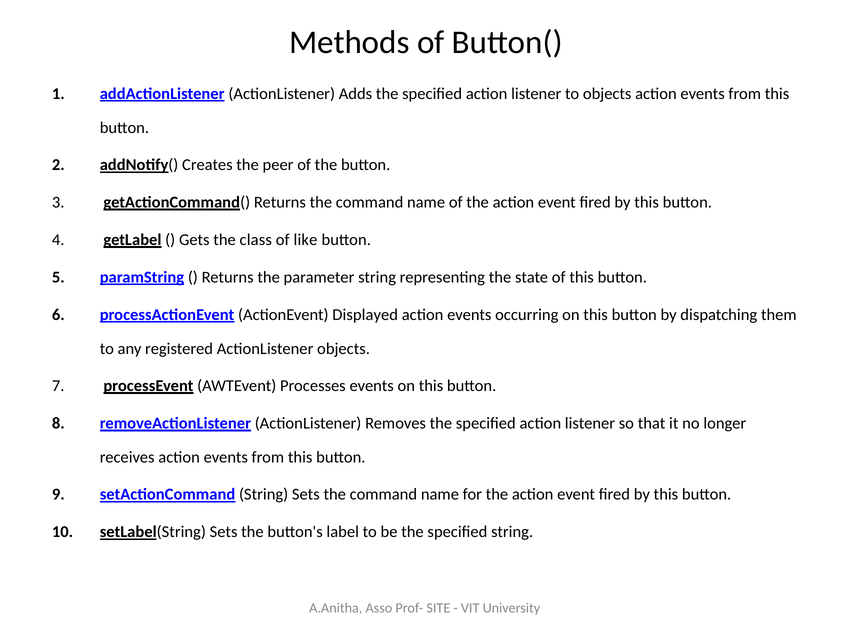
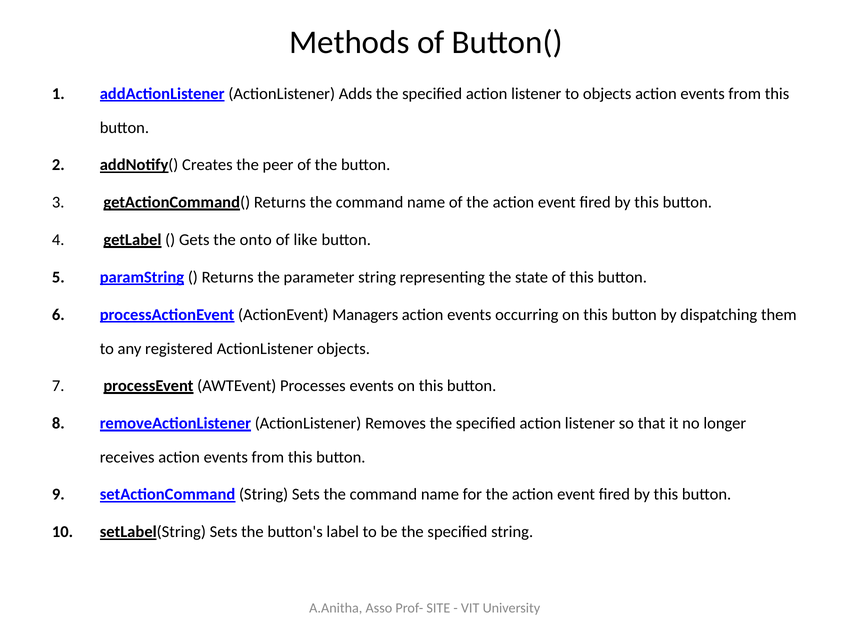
class: class -> onto (256, 240)
Displayed: Displayed -> Managers (365, 315)
